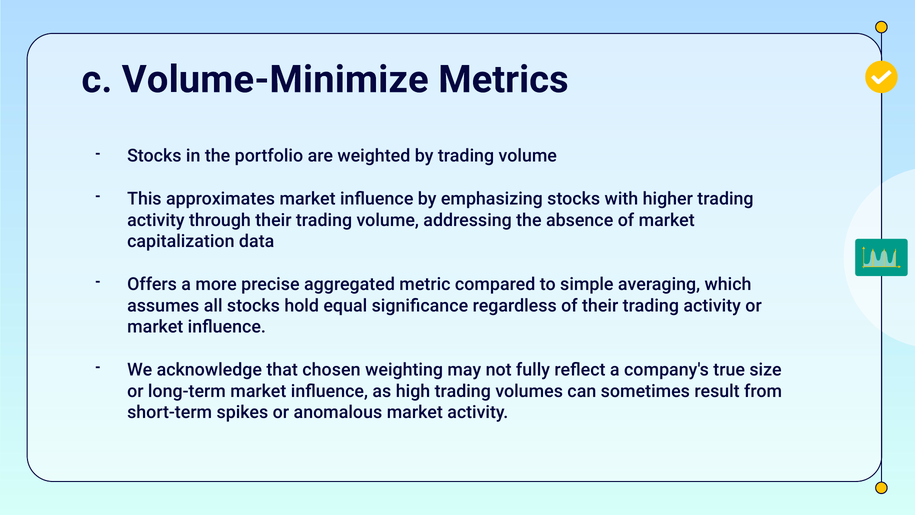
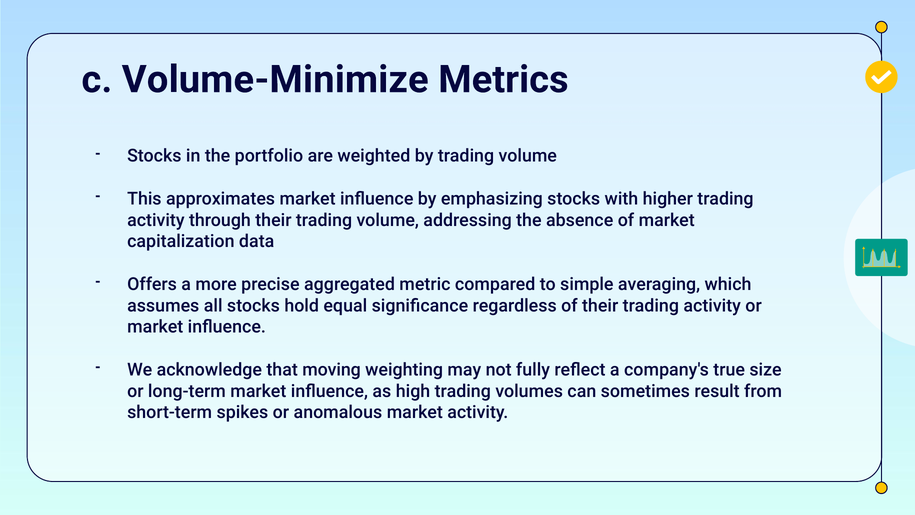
chosen: chosen -> moving (332, 370)
